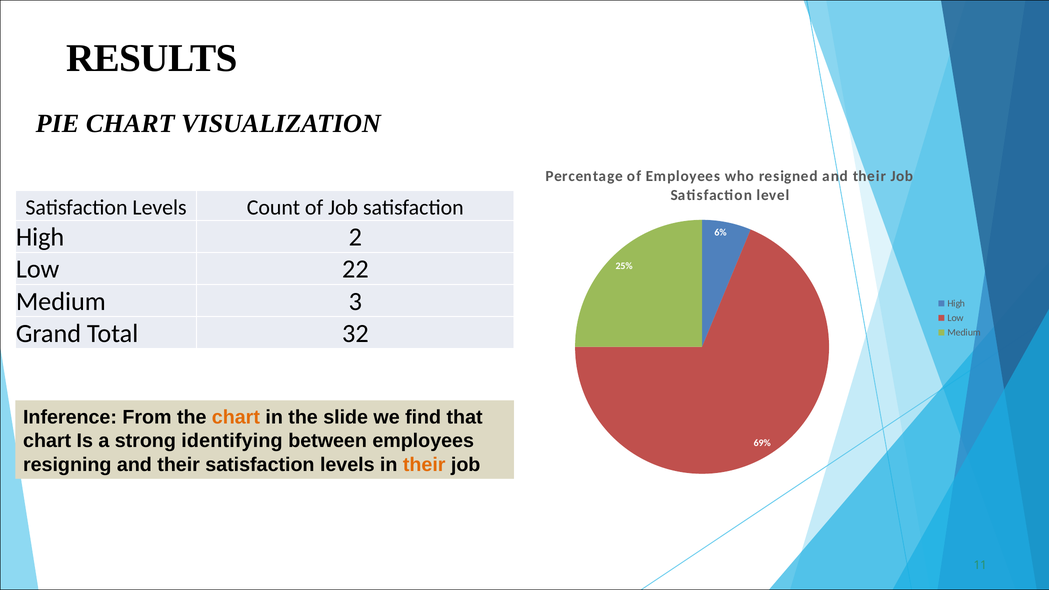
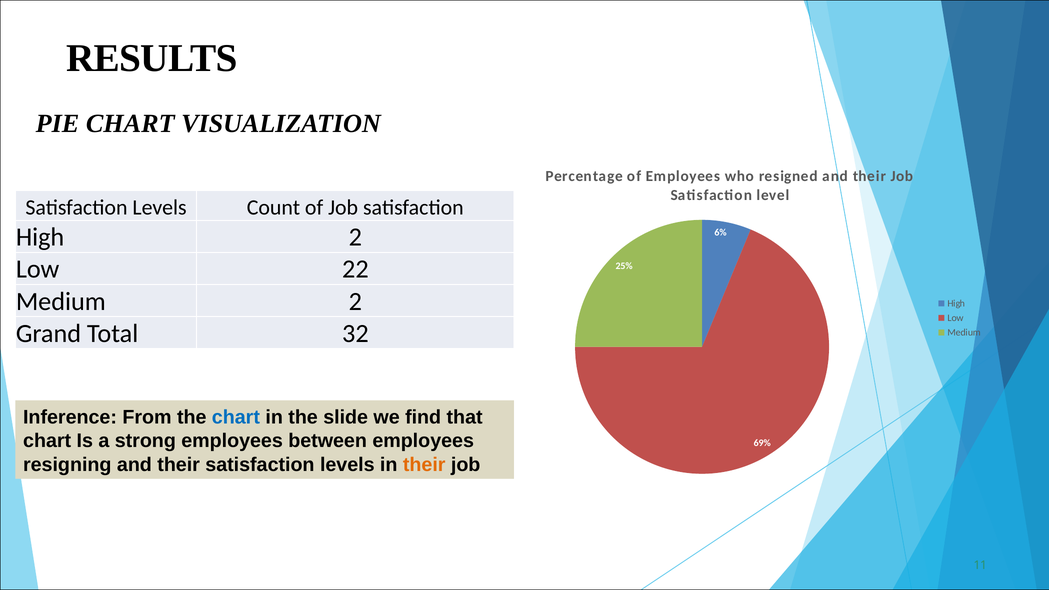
Medium 3: 3 -> 2 (355, 301)
chart colour: orange -> blue (236, 417)
strong identifying: identifying -> employees (232, 441)
